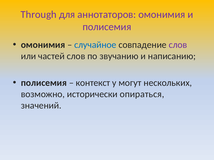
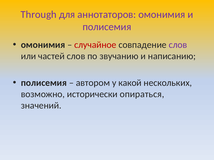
случайное colour: blue -> red (95, 45)
контекст: контекст -> автором (93, 83)
могут: могут -> какой (130, 83)
